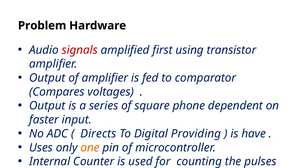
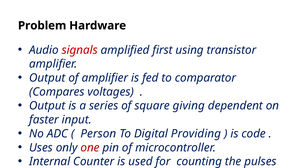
phone: phone -> giving (189, 106)
Directs: Directs -> Person (98, 134)
have: have -> code (254, 134)
one colour: orange -> red (90, 148)
